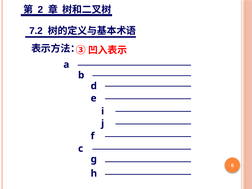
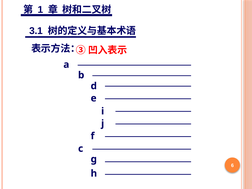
2: 2 -> 1 (40, 10)
7.2: 7.2 -> 3.1 (36, 31)
